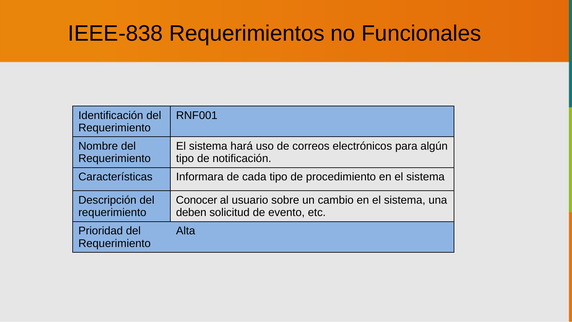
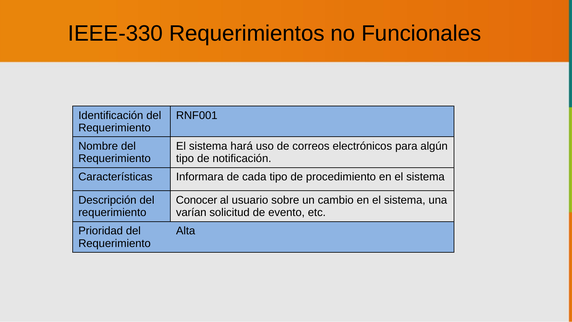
IEEE-838: IEEE-838 -> IEEE-330 (115, 34)
deben: deben -> varían (191, 212)
